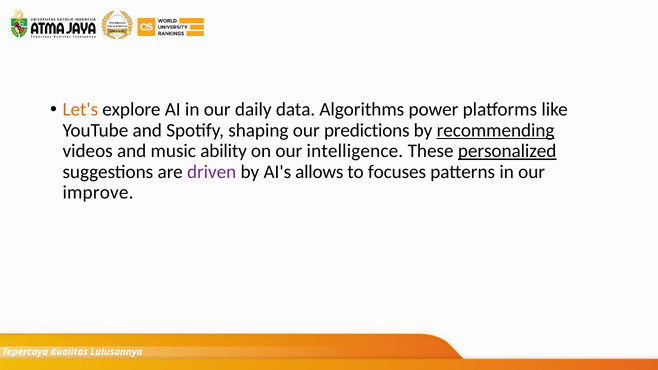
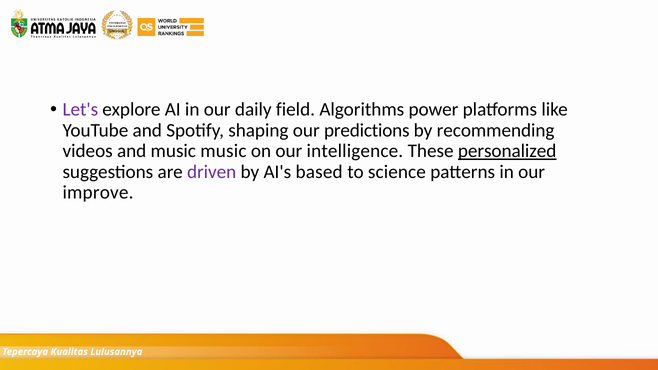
Let's colour: orange -> purple (80, 110)
data: data -> field (295, 110)
recommending underline: present -> none (496, 130)
music ability: ability -> music (223, 151)
allows: allows -> based (319, 172)
focuses: focuses -> science (397, 172)
